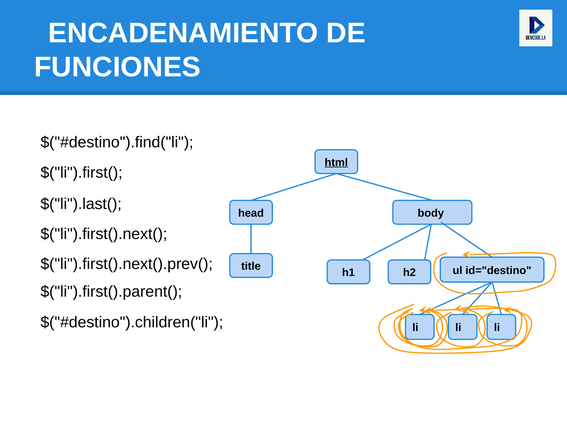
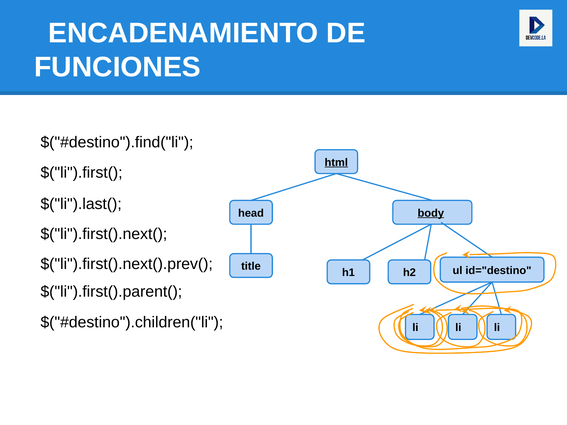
body underline: none -> present (431, 213)
